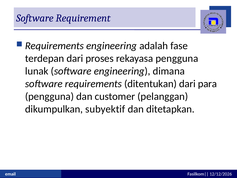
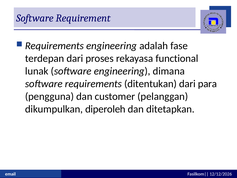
rekayasa pengguna: pengguna -> functional (177, 58)
subyektif: subyektif -> diperoleh (105, 109)
